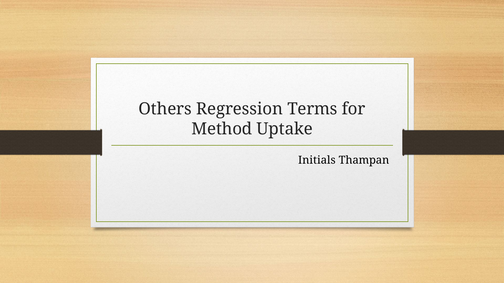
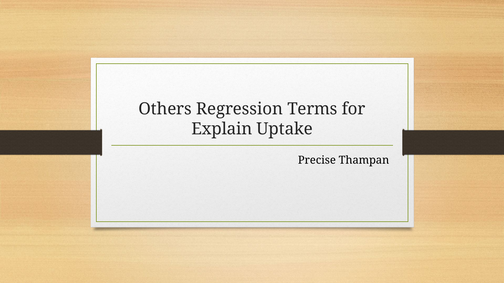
Method: Method -> Explain (222, 129)
Initials: Initials -> Precise (317, 160)
